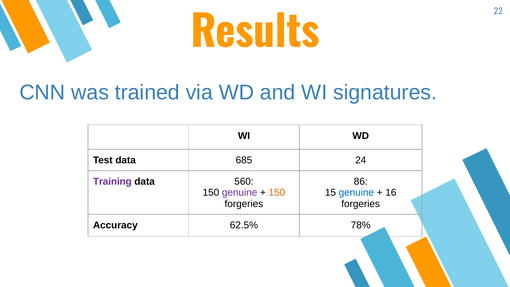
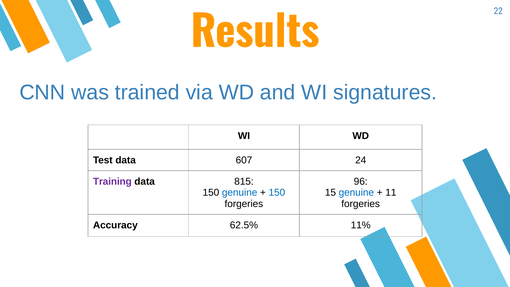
685: 685 -> 607 (244, 160)
560: 560 -> 815 (244, 181)
86: 86 -> 96 (361, 181)
genuine colour: purple -> blue (240, 193)
150 colour: orange -> blue (277, 193)
16: 16 -> 11 (391, 193)
78%: 78% -> 11% (361, 225)
